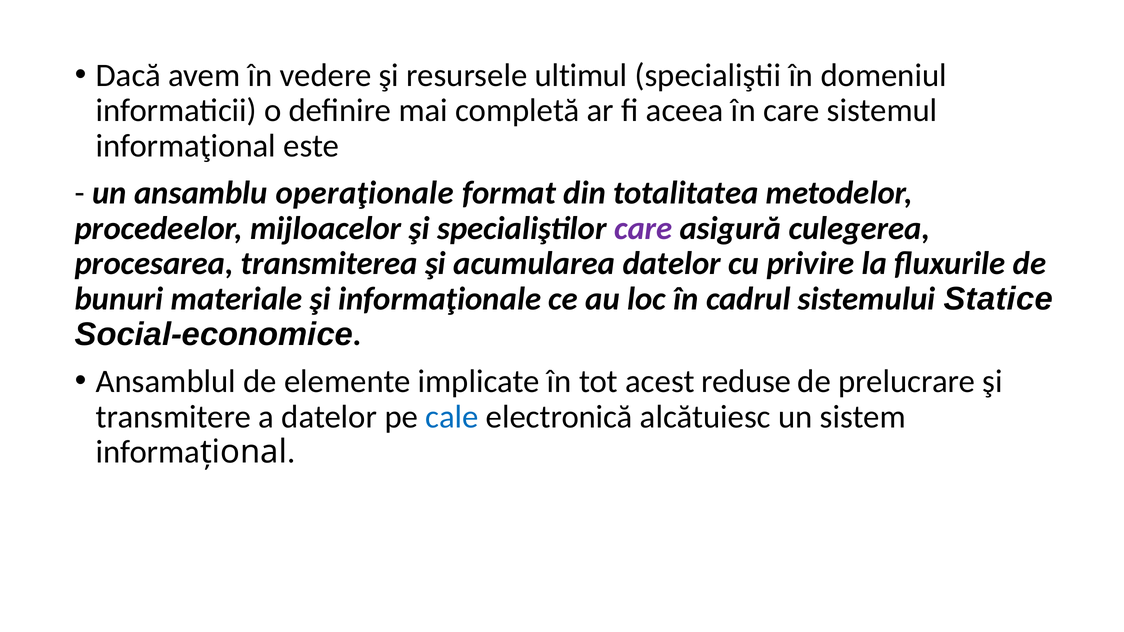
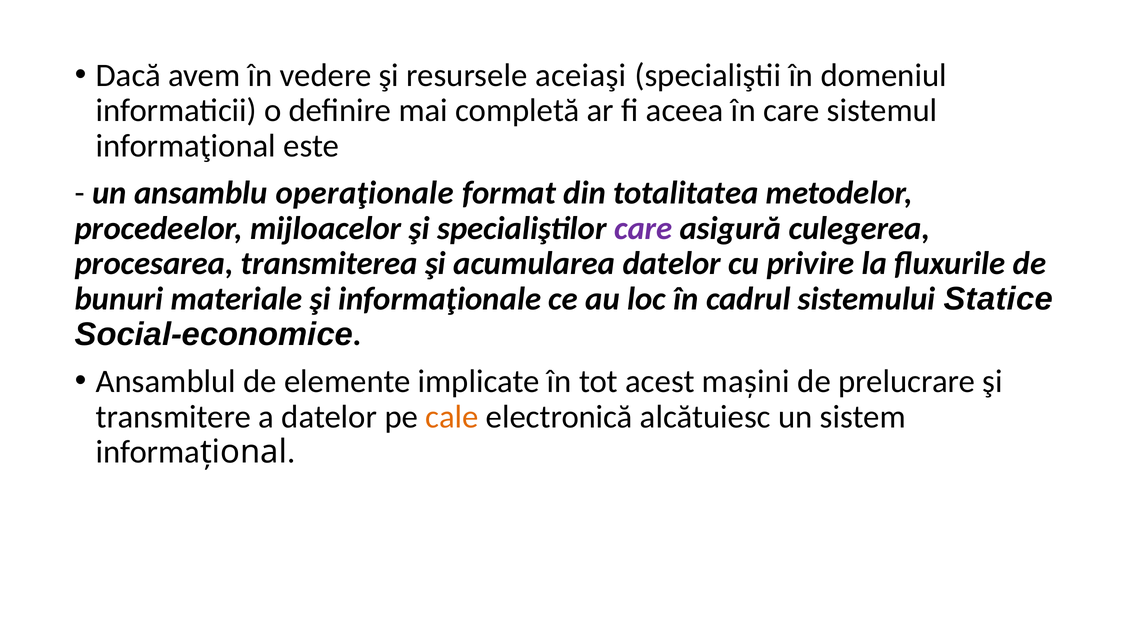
ultimul: ultimul -> aceiaşi (581, 75)
reduse: reduse -> mașini (746, 382)
cale colour: blue -> orange (452, 417)
